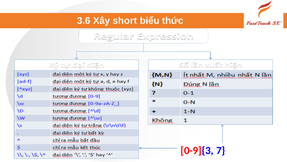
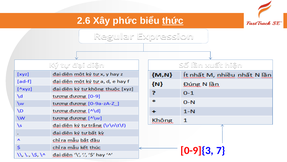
3.6: 3.6 -> 2.6 (84, 21)
short: short -> phức (125, 21)
thức underline: none -> present (173, 21)
